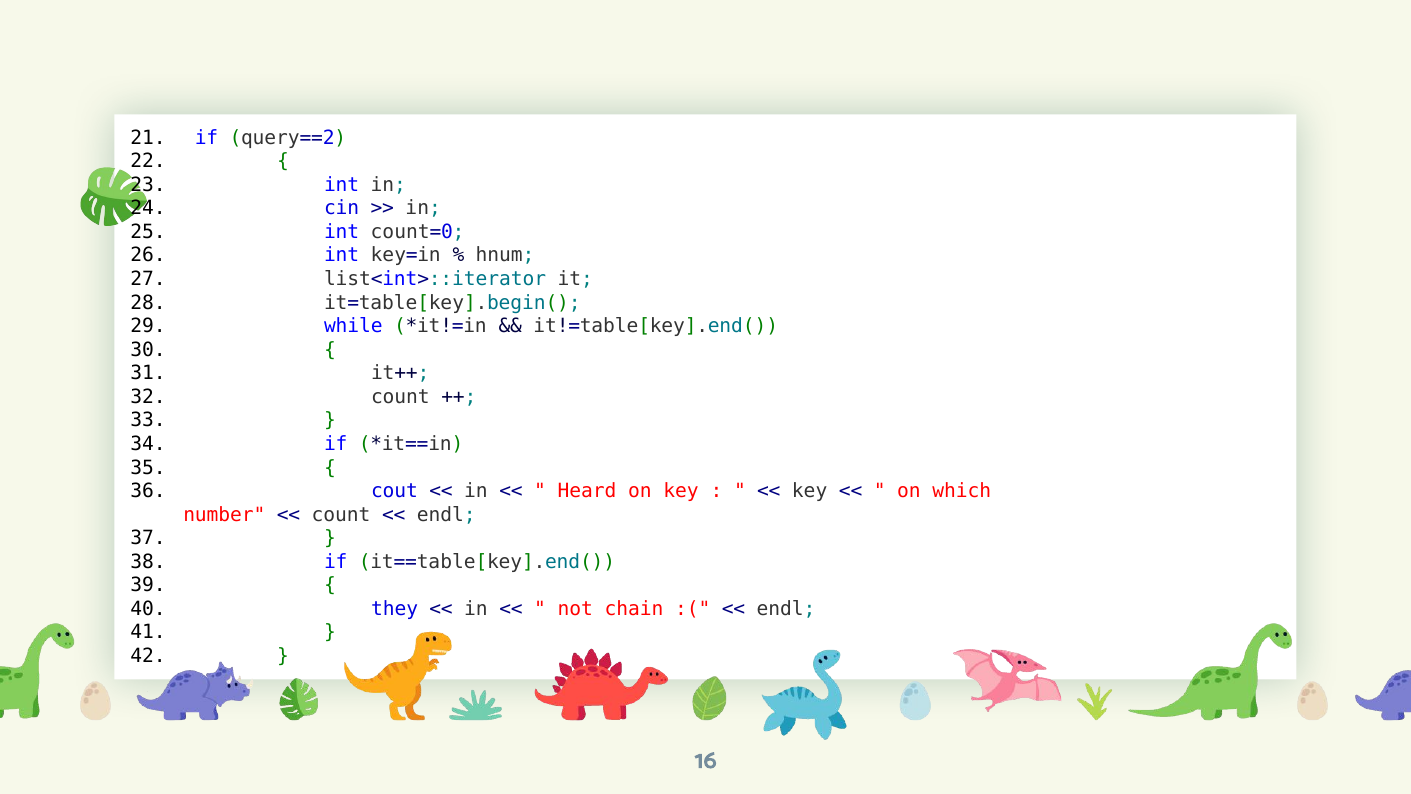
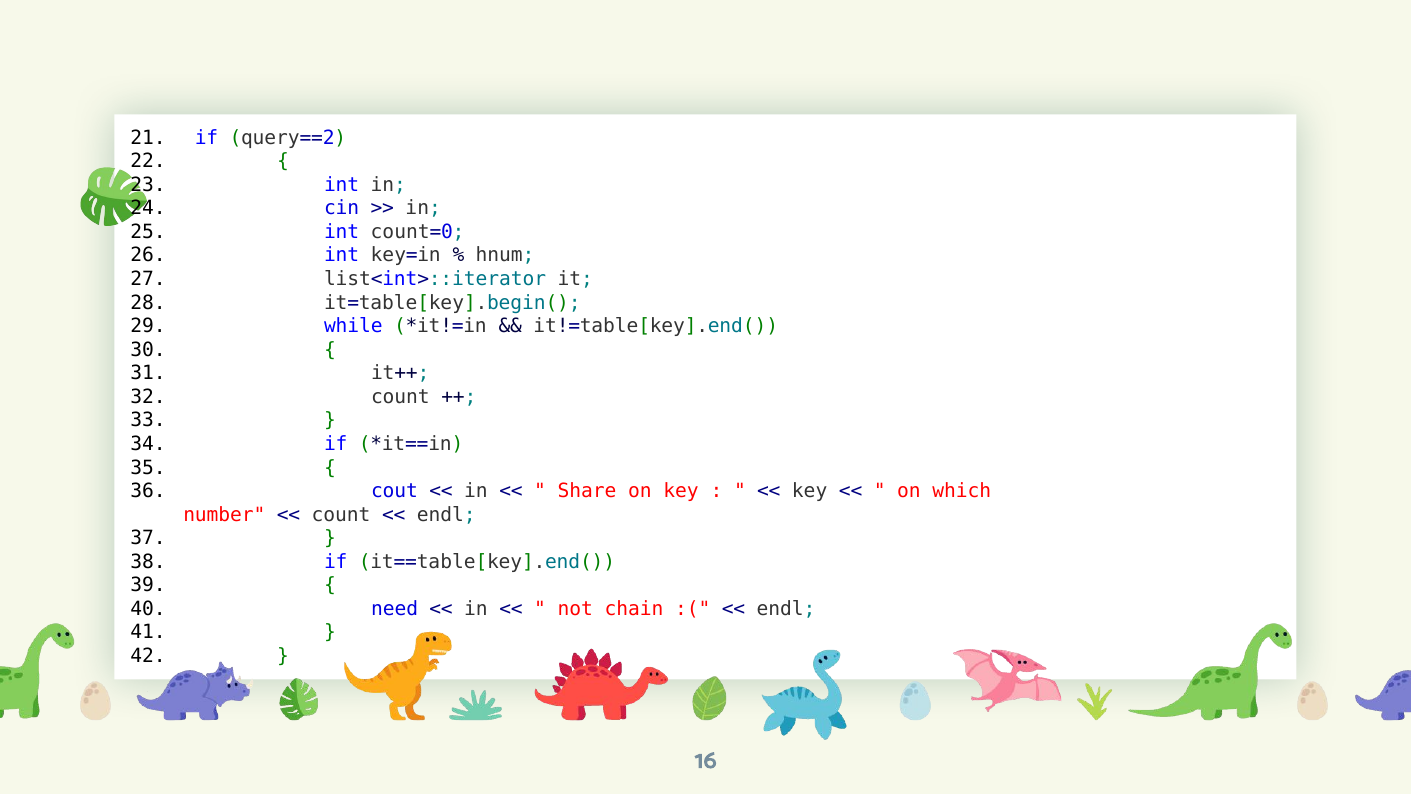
Heard: Heard -> Share (587, 491)
they: they -> need (395, 609)
